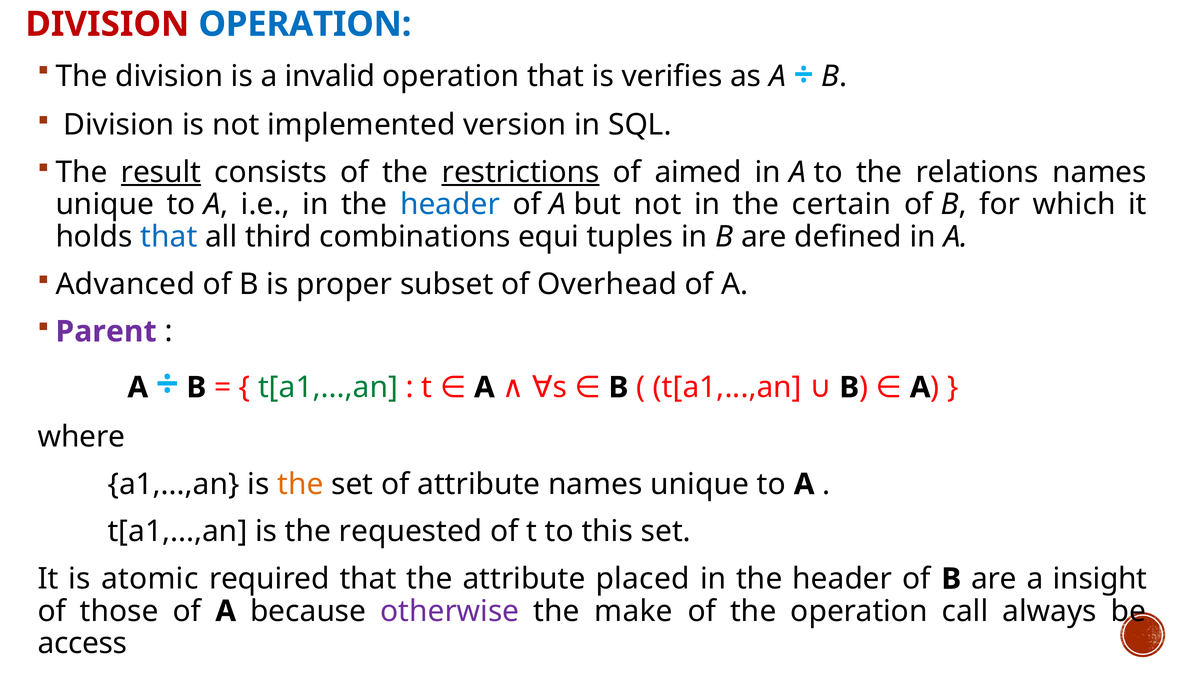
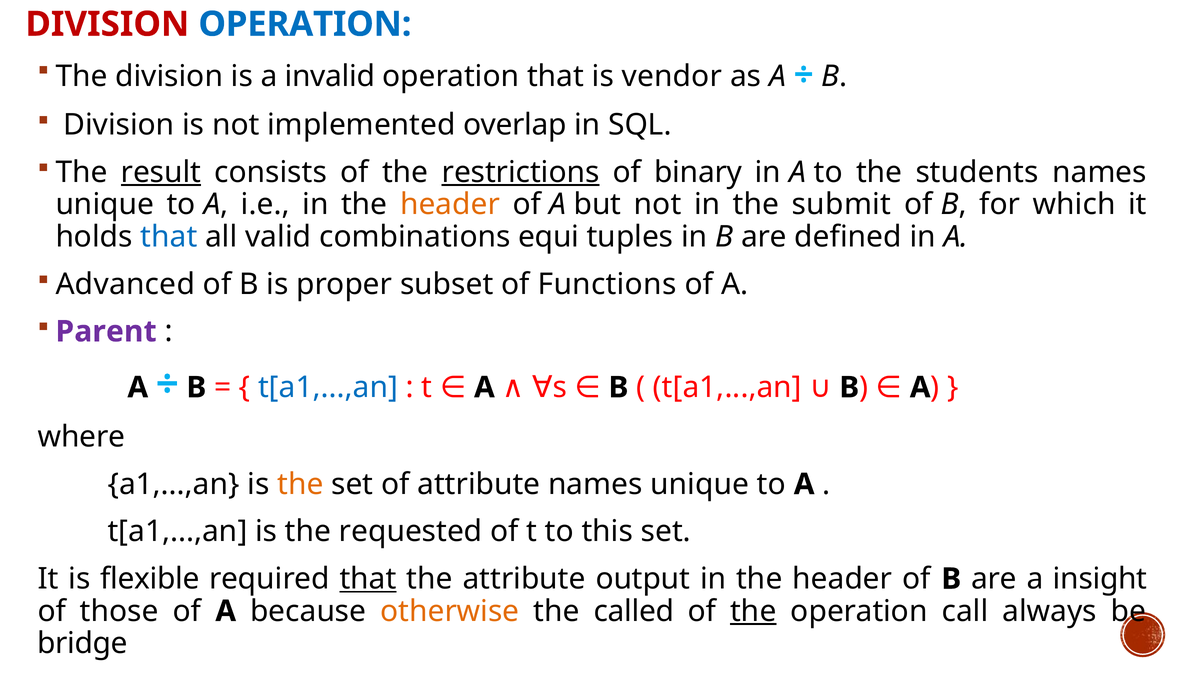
verifies: verifies -> vendor (672, 77)
version: version -> overlap (515, 125)
aimed: aimed -> binary (698, 172)
relations: relations -> students (977, 172)
header colour: blue -> orange (450, 205)
certain: certain -> submit (842, 205)
third: third -> valid (278, 237)
Overhead: Overhead -> Functions (607, 284)
t[a1,...,an colour: green -> blue (328, 387)
atomic: atomic -> flexible (150, 579)
that underline: none -> present (368, 579)
placed: placed -> output (643, 579)
otherwise colour: purple -> orange (450, 611)
make: make -> called (634, 611)
the underline: none -> present (753, 611)
access: access -> bridge (82, 643)
